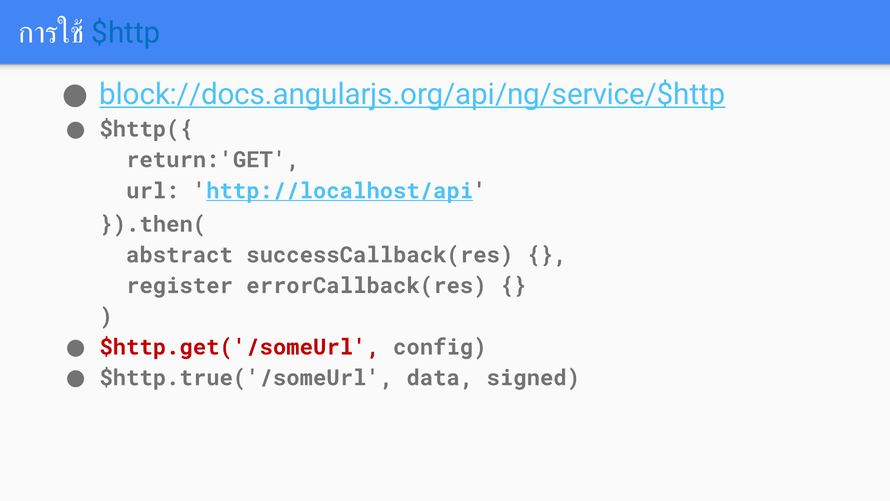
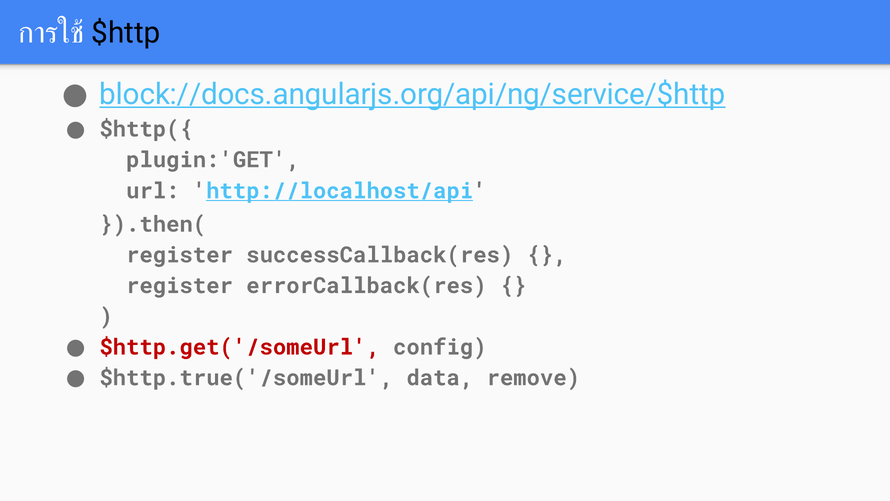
$http colour: blue -> black (126, 33)
return:'GET: return:'GET -> plugin:'GET (213, 160)
abstract: abstract -> register (179, 255)
signed: signed -> remove (533, 378)
